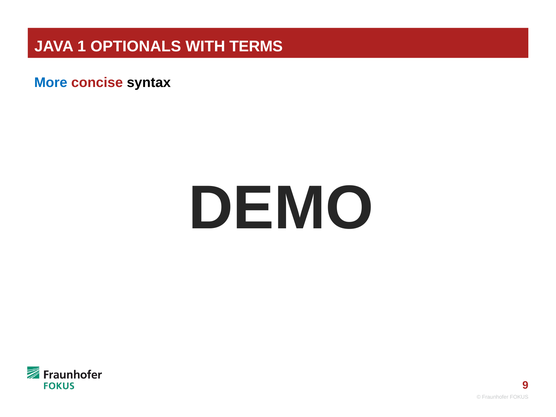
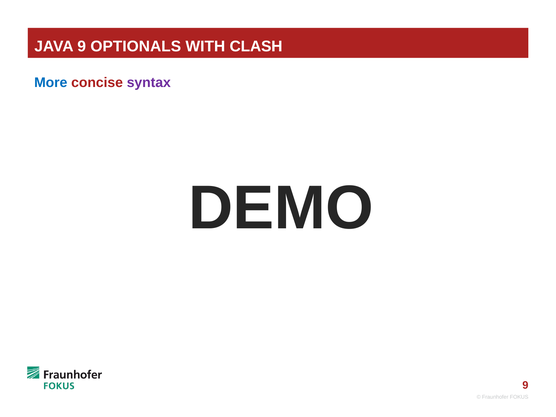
JAVA 1: 1 -> 9 (82, 46)
TERMS: TERMS -> CLASH (256, 46)
syntax colour: black -> purple (149, 82)
